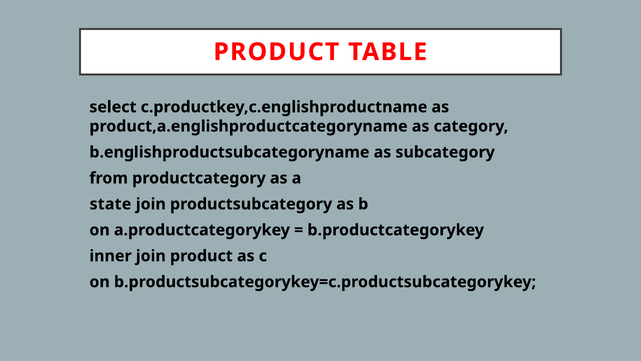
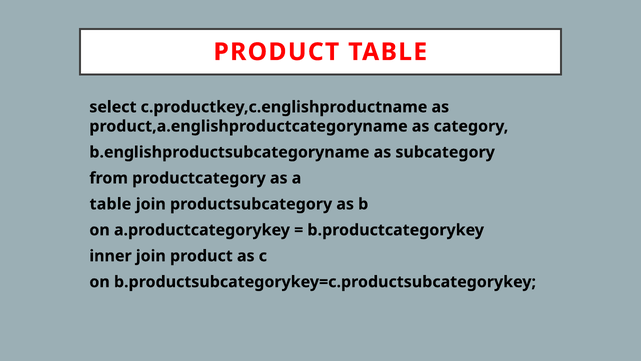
state: state -> table (110, 204)
